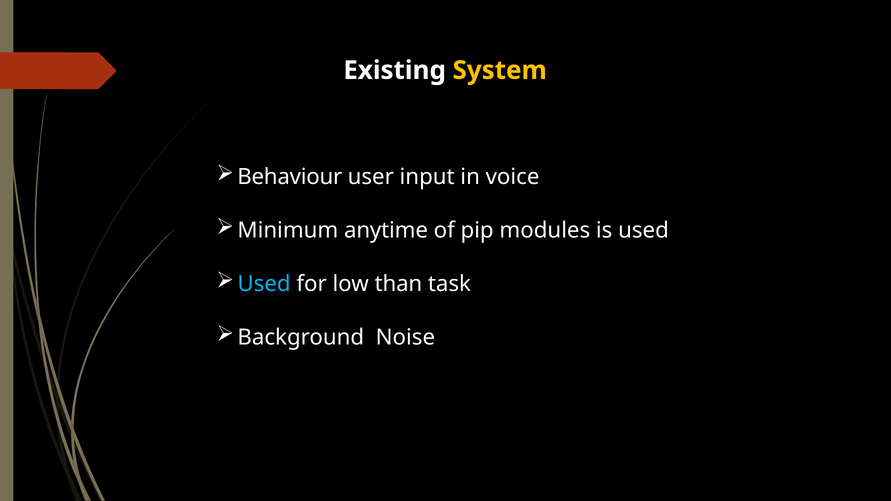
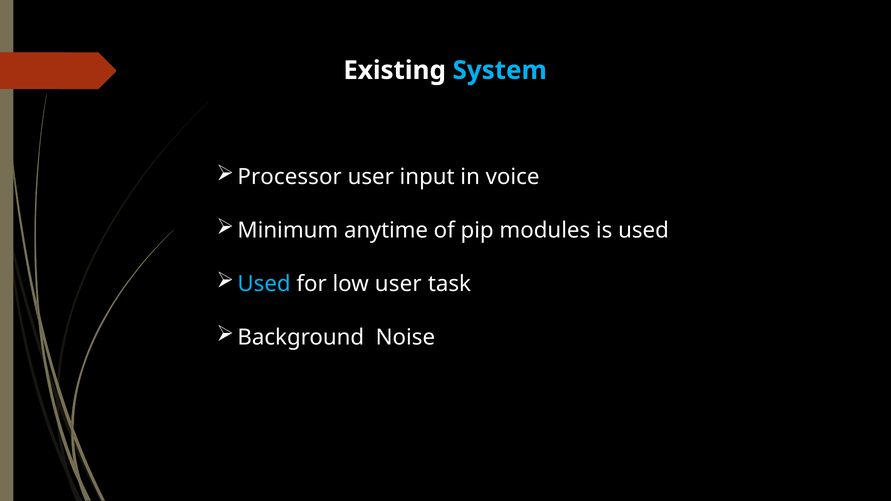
System colour: yellow -> light blue (500, 70)
Behaviour: Behaviour -> Processor (290, 177)
low than: than -> user (398, 284)
